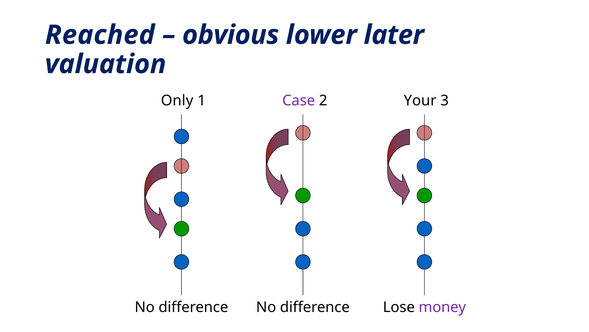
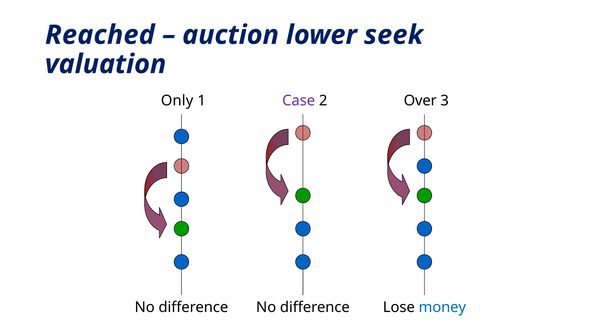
obvious: obvious -> auction (231, 35)
later: later -> seek (394, 35)
Your: Your -> Over (420, 100)
money colour: purple -> blue (442, 307)
